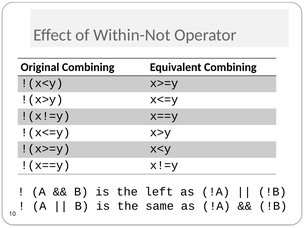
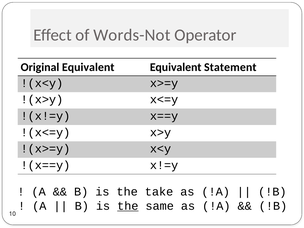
Within-Not: Within-Not -> Words-Not (132, 35)
Original Combining: Combining -> Equivalent (88, 67)
Equivalent Combining: Combining -> Statement (230, 67)
left: left -> take (159, 192)
the underline: none -> present (128, 206)
